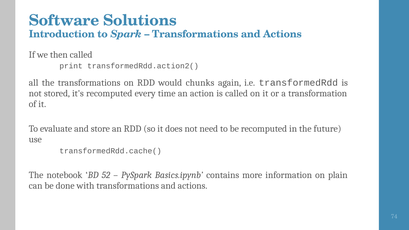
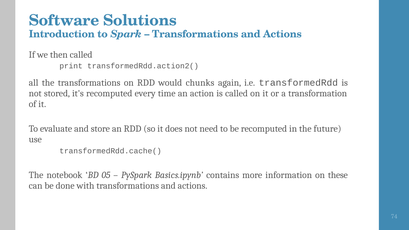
52: 52 -> 05 (106, 175)
plain: plain -> these (338, 175)
